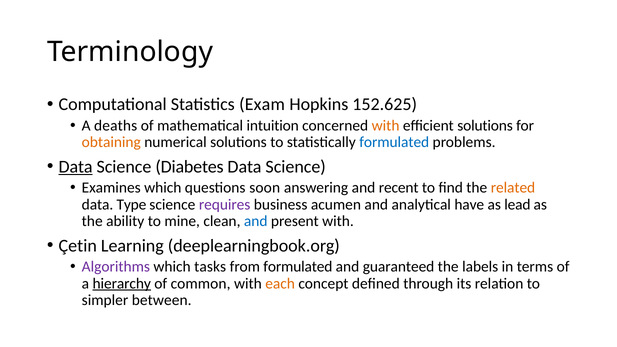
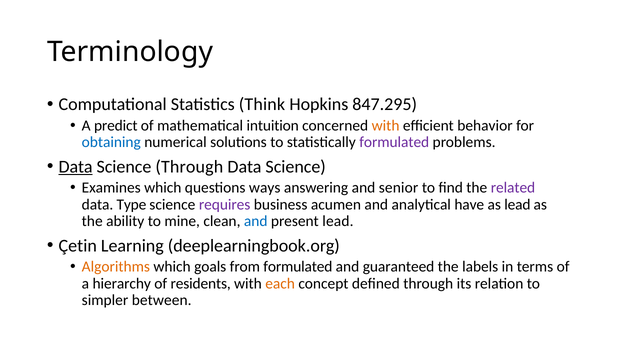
Exam: Exam -> Think (262, 104)
152.625: 152.625 -> 847.295 (385, 104)
deaths: deaths -> predict (116, 126)
efficient solutions: solutions -> behavior (485, 126)
obtaining colour: orange -> blue (111, 142)
formulated colour: blue -> purple (394, 142)
Science Diabetes: Diabetes -> Through (189, 167)
soon: soon -> ways (265, 188)
recent: recent -> senior (399, 188)
related colour: orange -> purple (513, 188)
present with: with -> lead (338, 221)
Algorithms colour: purple -> orange (116, 267)
tasks: tasks -> goals (210, 267)
hierarchy underline: present -> none (122, 284)
common: common -> residents (201, 284)
